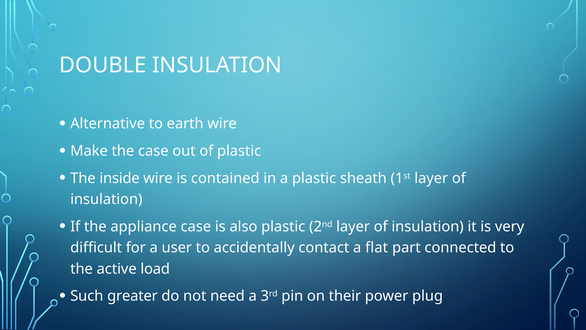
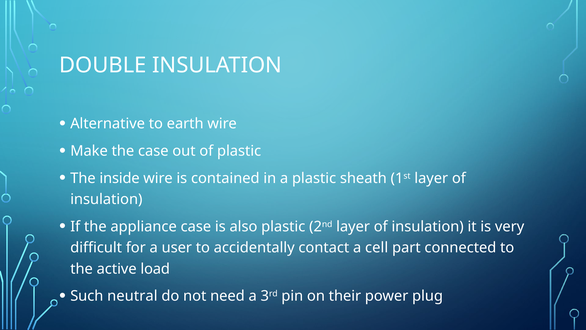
flat: flat -> cell (377, 247)
greater: greater -> neutral (132, 296)
